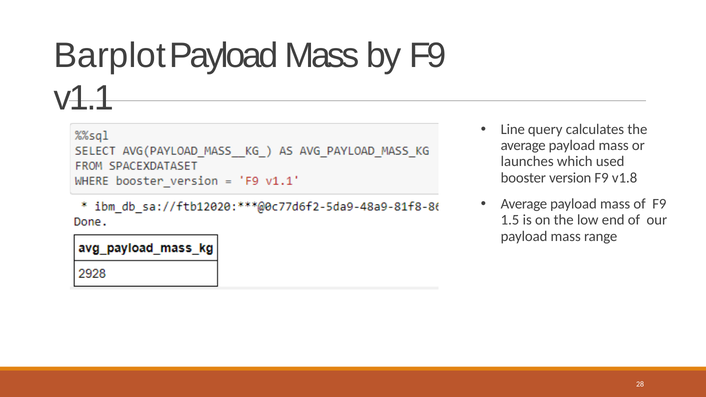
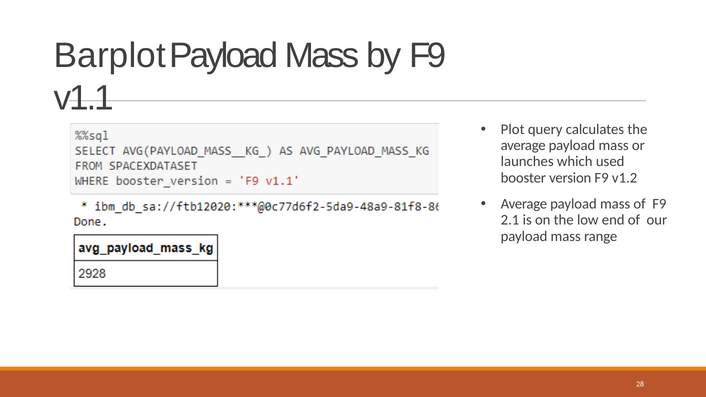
Line: Line -> Plot (513, 130)
v1.8: v1.8 -> v1.2 (625, 178)
1.5: 1.5 -> 2.1 (510, 220)
